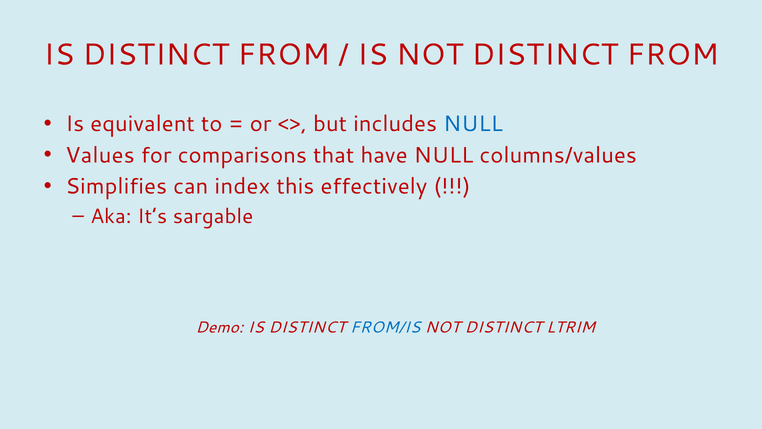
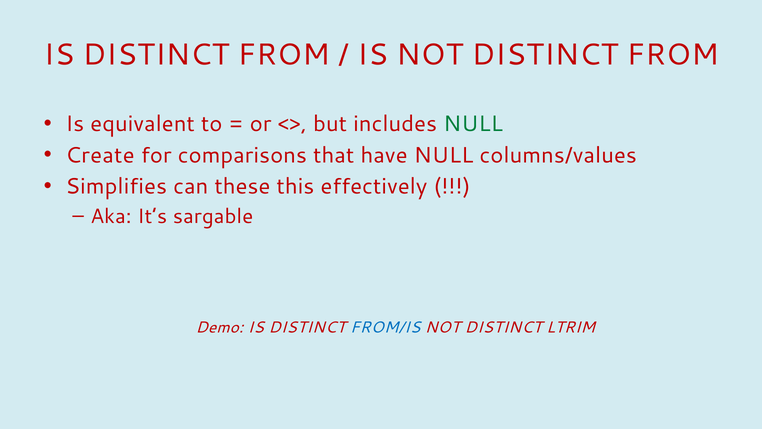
NULL colour: blue -> green (473, 124)
Values: Values -> Create (100, 155)
index: index -> these (242, 186)
